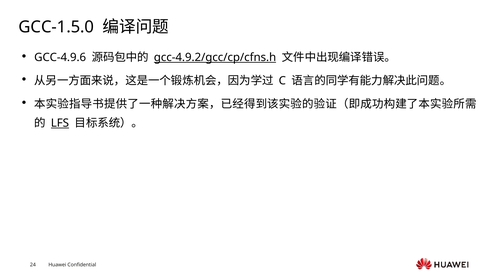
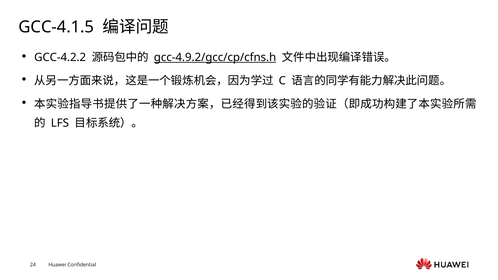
GCC-1.5.0: GCC-1.5.0 -> GCC-4.1.5 (56, 27)
GCC-4.9.6: GCC-4.9.6 -> GCC-4.2.2 (60, 58)
LFS underline: present -> none (60, 123)
